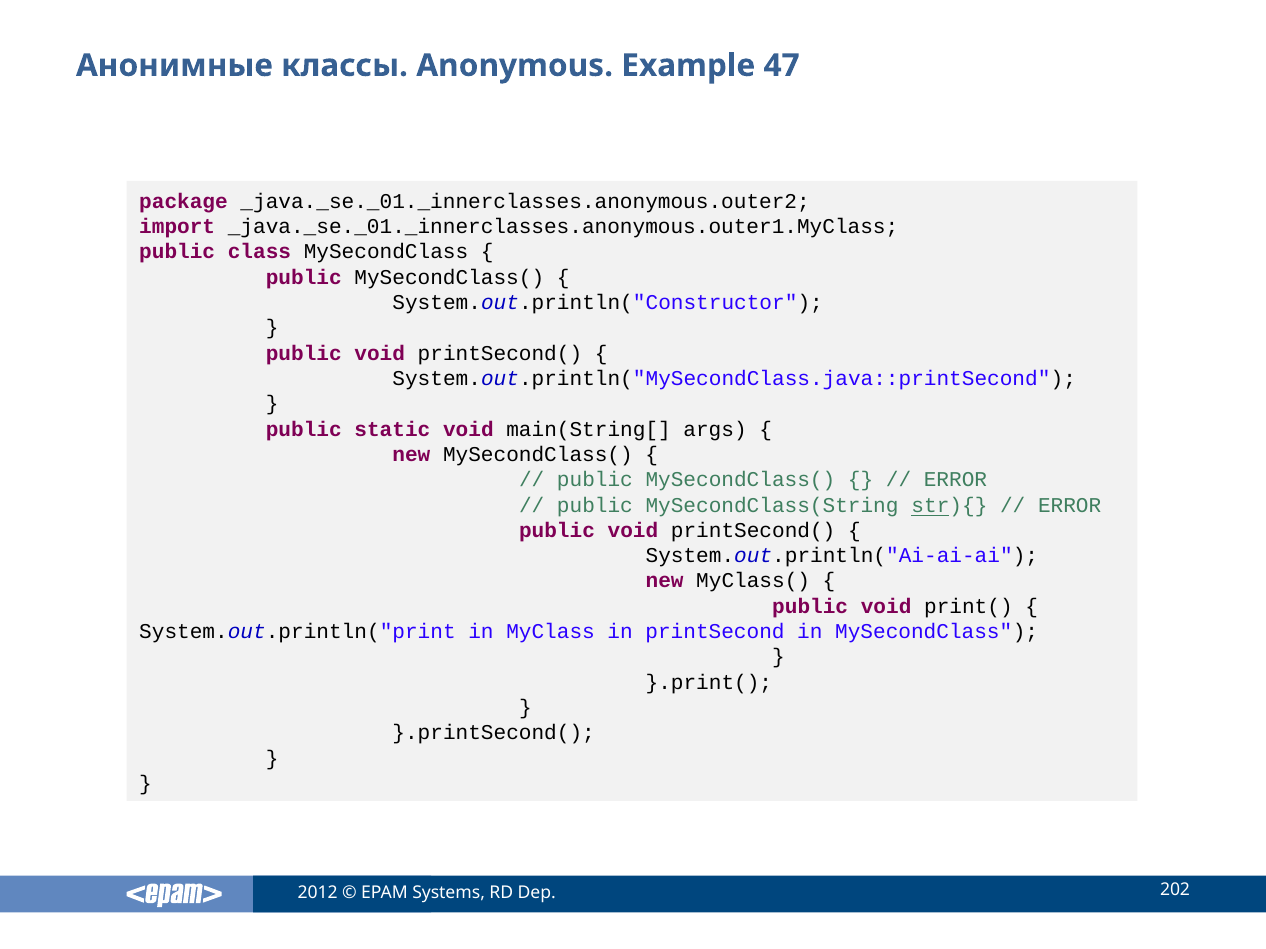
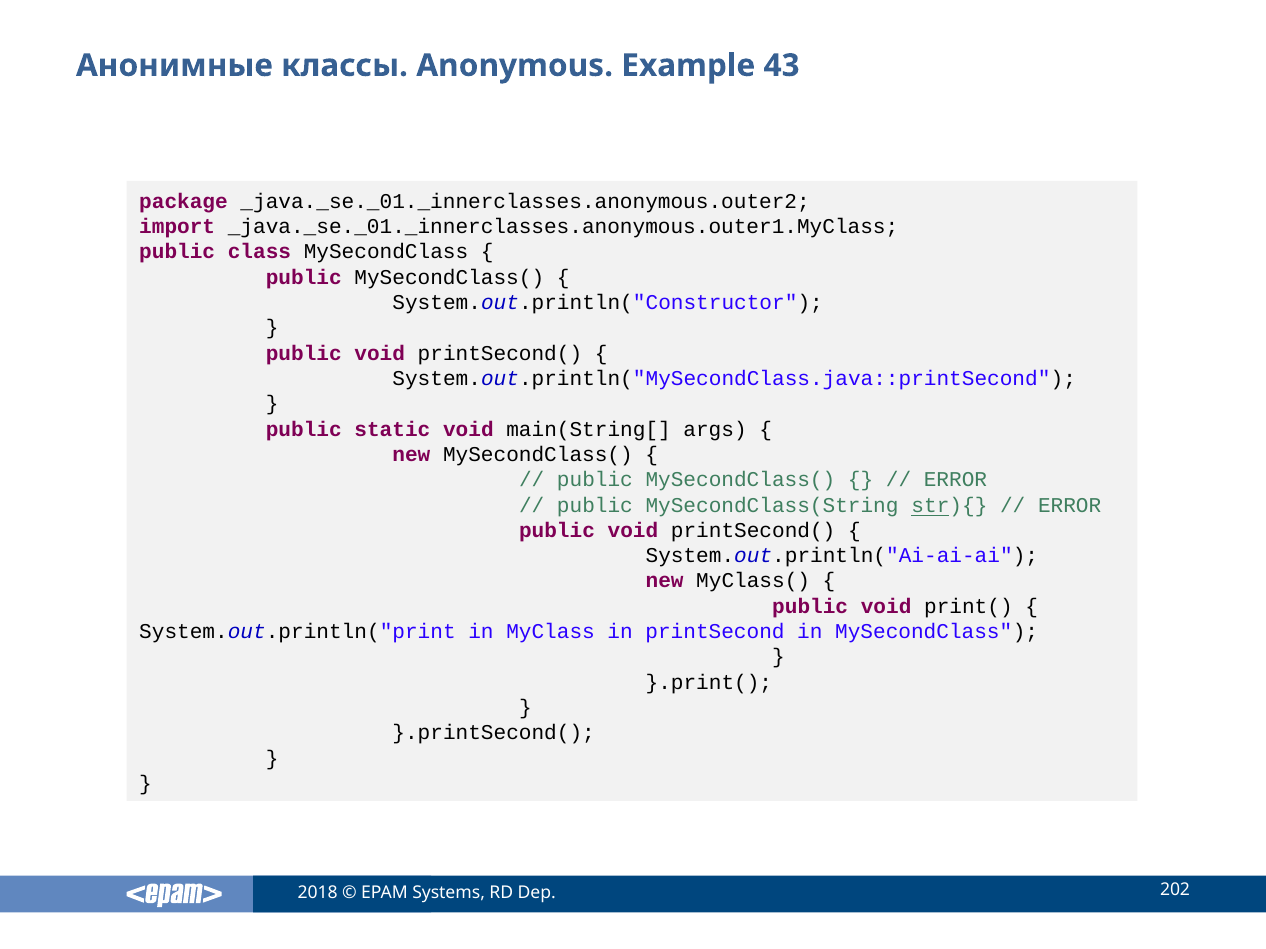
47: 47 -> 43 (782, 66)
2012: 2012 -> 2018 (318, 893)
